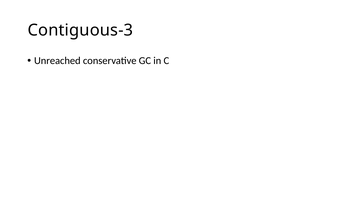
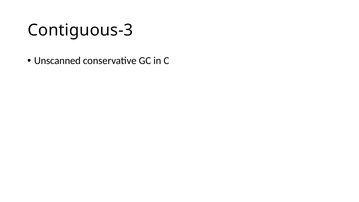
Unreached: Unreached -> Unscanned (57, 61)
